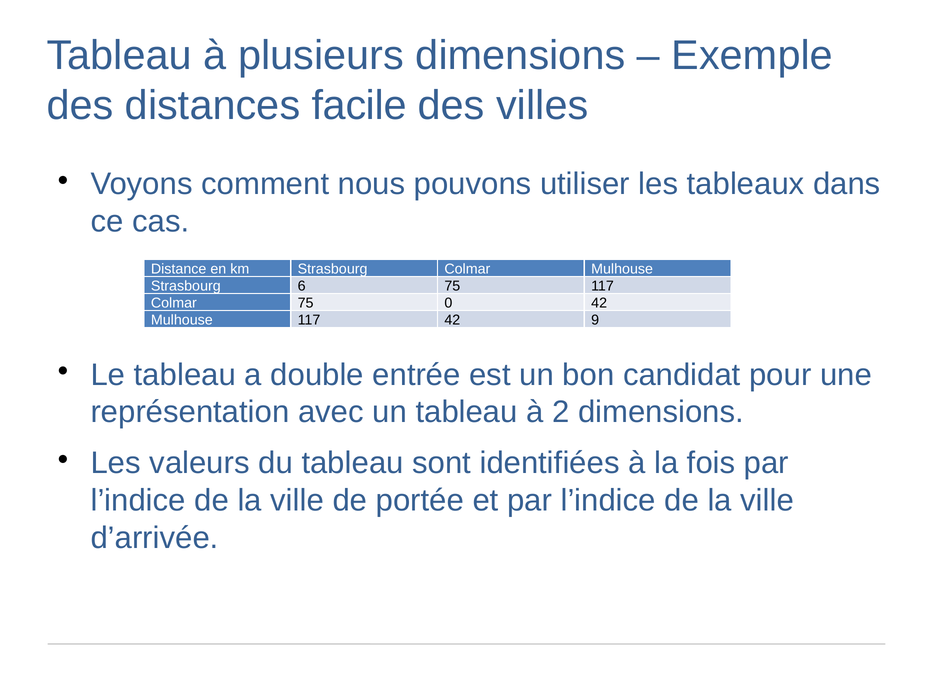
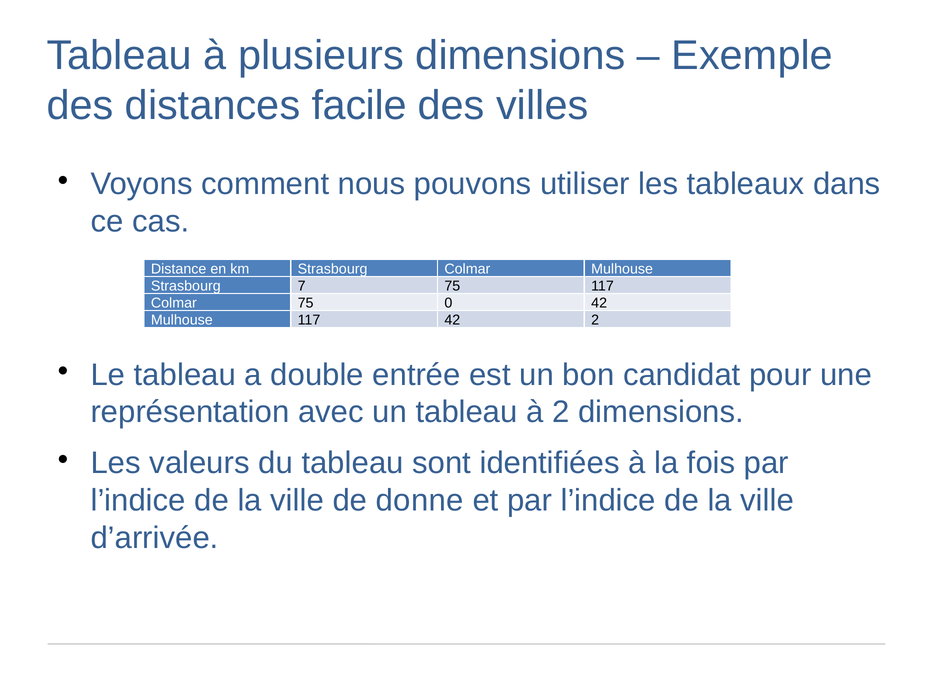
6: 6 -> 7 (302, 286)
42 9: 9 -> 2 (595, 320)
portée: portée -> donne (420, 500)
